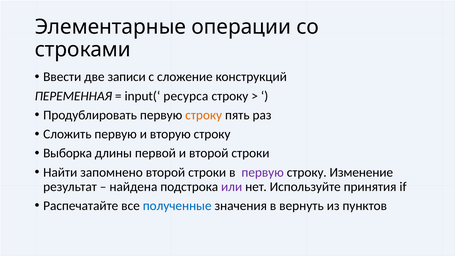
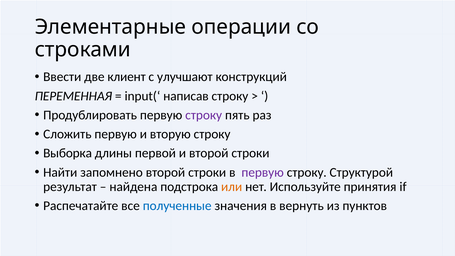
записи: записи -> клиент (127, 77)
сложение: сложение -> улучшают (185, 77)
ресурса: ресурса -> написав (186, 96)
строку colour: orange -> purple (204, 115)
Изменение: Изменение -> Структурой (361, 172)
или colour: purple -> orange (232, 187)
